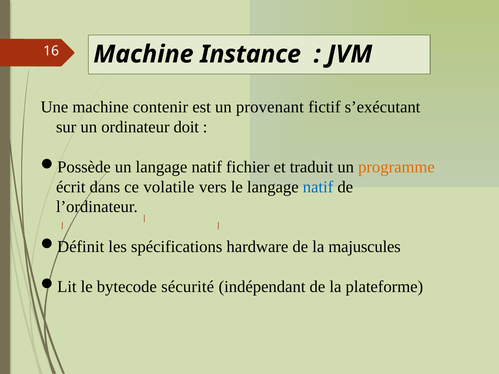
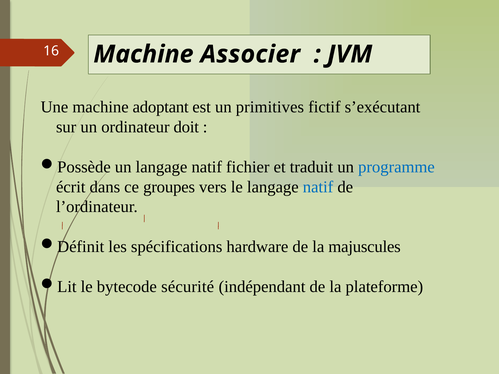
Instance: Instance -> Associer (250, 54)
contenir: contenir -> adoptant (161, 107)
provenant: provenant -> primitives (270, 107)
programme colour: orange -> blue (396, 167)
volatile: volatile -> groupes (169, 187)
